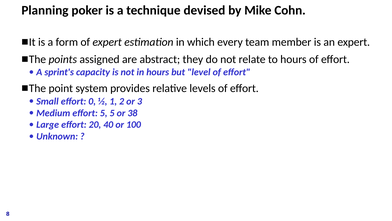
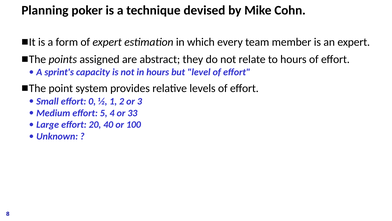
5 5: 5 -> 4 (112, 113)
38: 38 -> 33 (132, 113)
